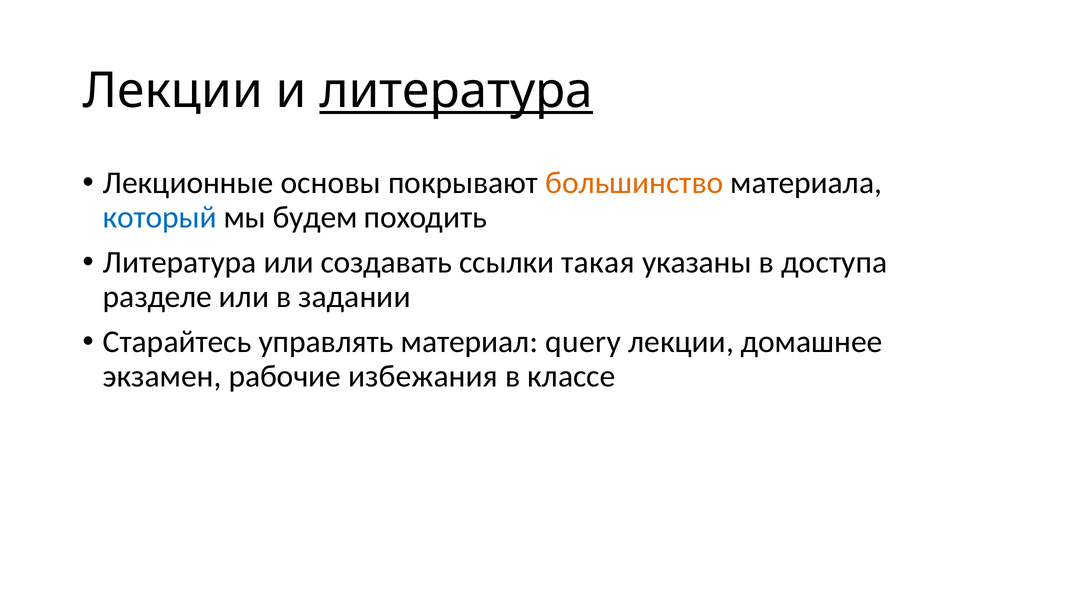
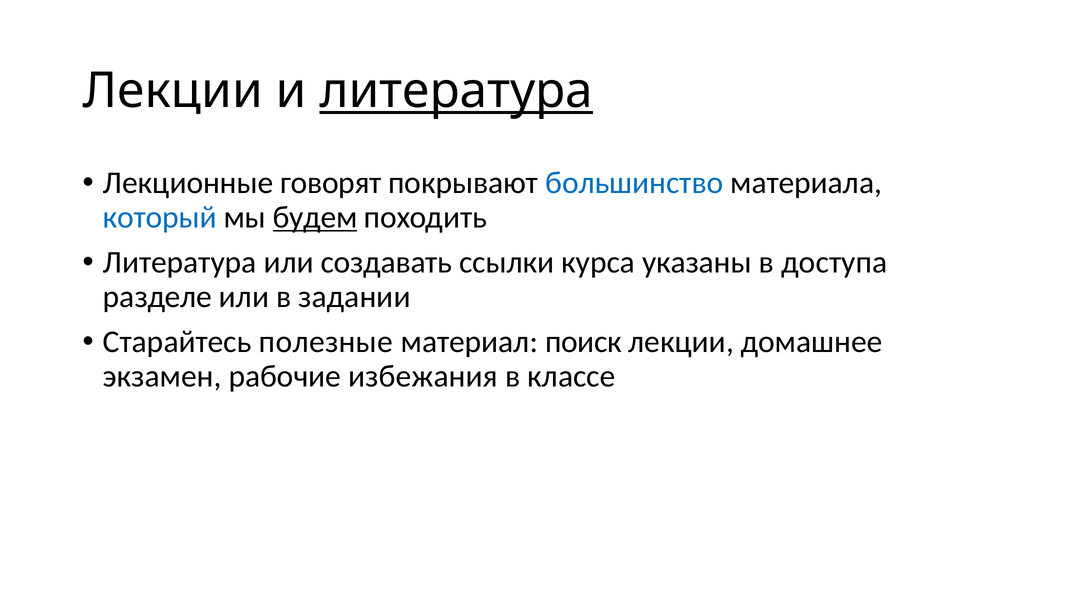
основы: основы -> говорят (331, 183)
большинство colour: orange -> blue (634, 183)
будем underline: none -> present (315, 217)
такая: такая -> курса (598, 263)
управлять: управлять -> полезные (326, 342)
query: query -> поиск (583, 342)
